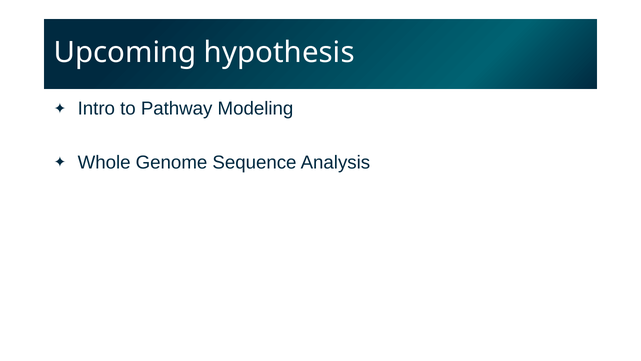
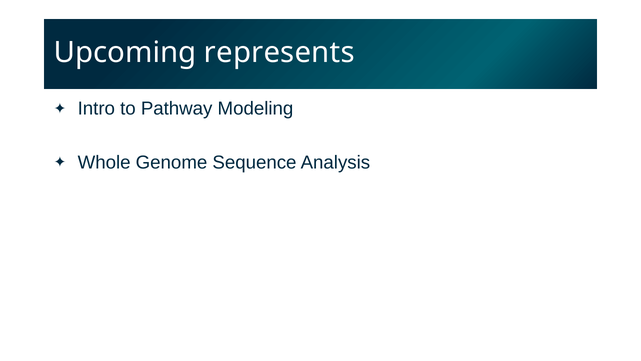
hypothesis: hypothesis -> represents (279, 53)
